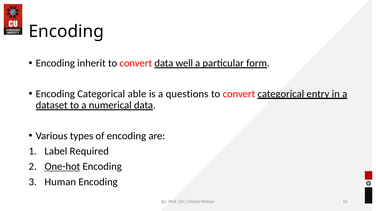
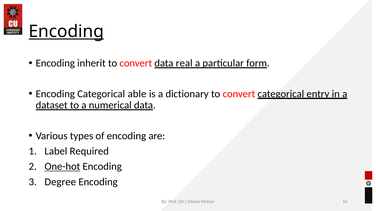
Encoding underline: none -> present (66, 32)
well: well -> real (184, 63)
questions: questions -> dictionary (187, 94)
Human: Human -> Degree (60, 182)
